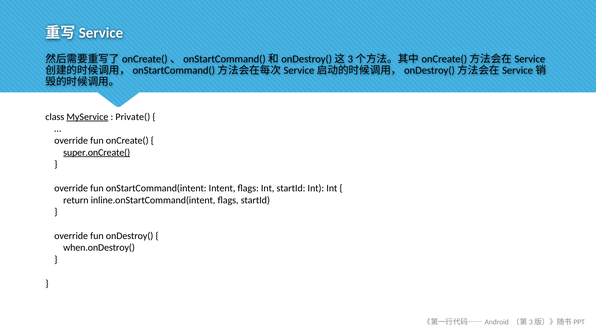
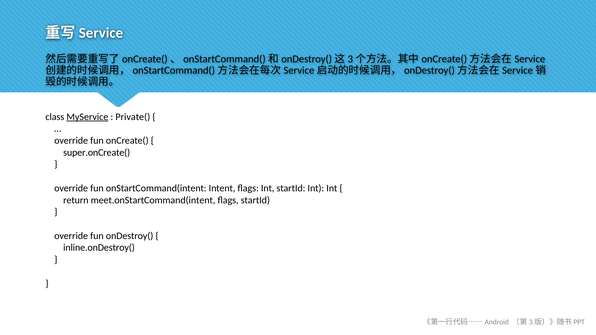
super.onCreate( underline: present -> none (97, 153)
inline.onStartCommand(intent: inline.onStartCommand(intent -> meet.onStartCommand(intent (153, 200)
when.onDestroy(: when.onDestroy( -> inline.onDestroy( (99, 248)
